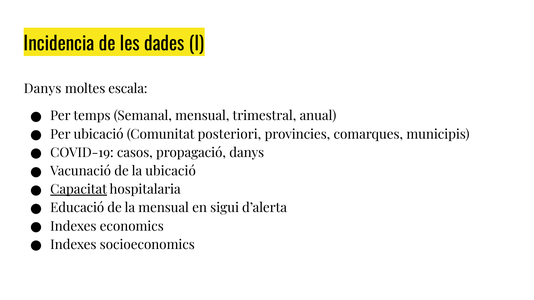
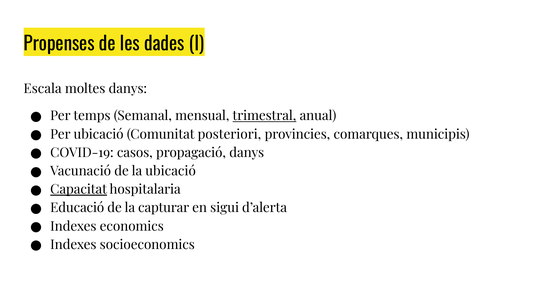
Incidencia: Incidencia -> Propenses (59, 44)
Danys: Danys -> Escala (43, 89)
moltes escala: escala -> danys (128, 89)
trimestral underline: none -> present (264, 116)
la mensual: mensual -> capturar (164, 208)
